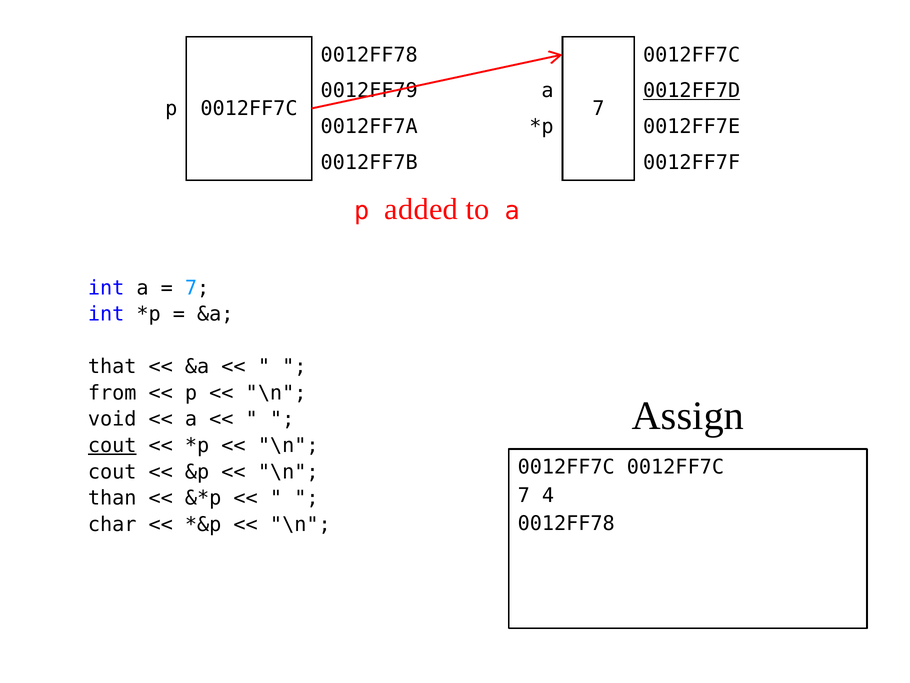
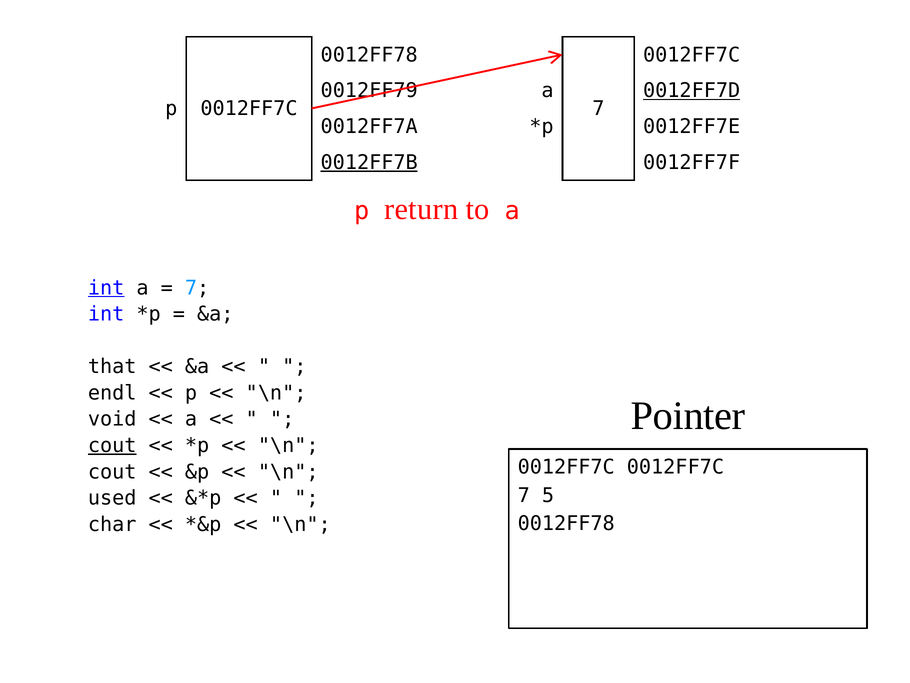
0012FF7B underline: none -> present (369, 162)
added: added -> return (421, 209)
int underline: none -> present (106, 288)
from: from -> endl (112, 393)
Assign: Assign -> Pointer (688, 416)
4: 4 -> 5 (548, 495)
than: than -> used (112, 498)
